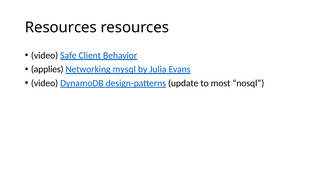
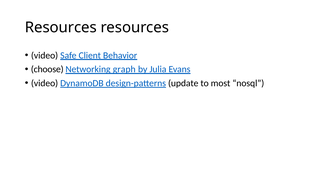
applies: applies -> choose (47, 69)
mysql: mysql -> graph (124, 69)
